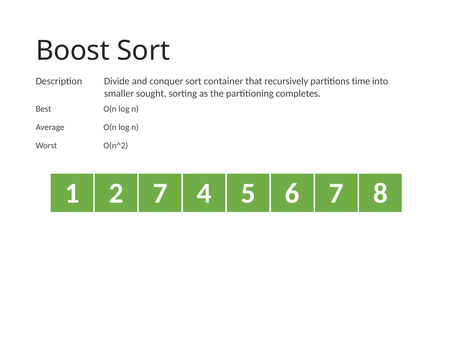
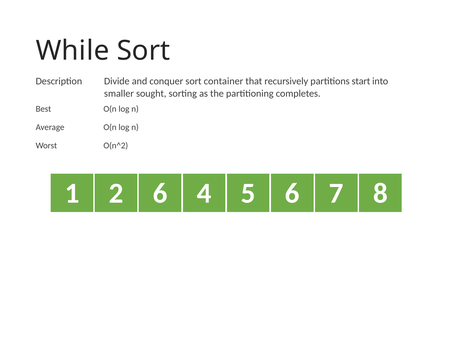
Boost: Boost -> While (73, 51)
time: time -> start (361, 81)
2 7: 7 -> 6 (160, 194)
